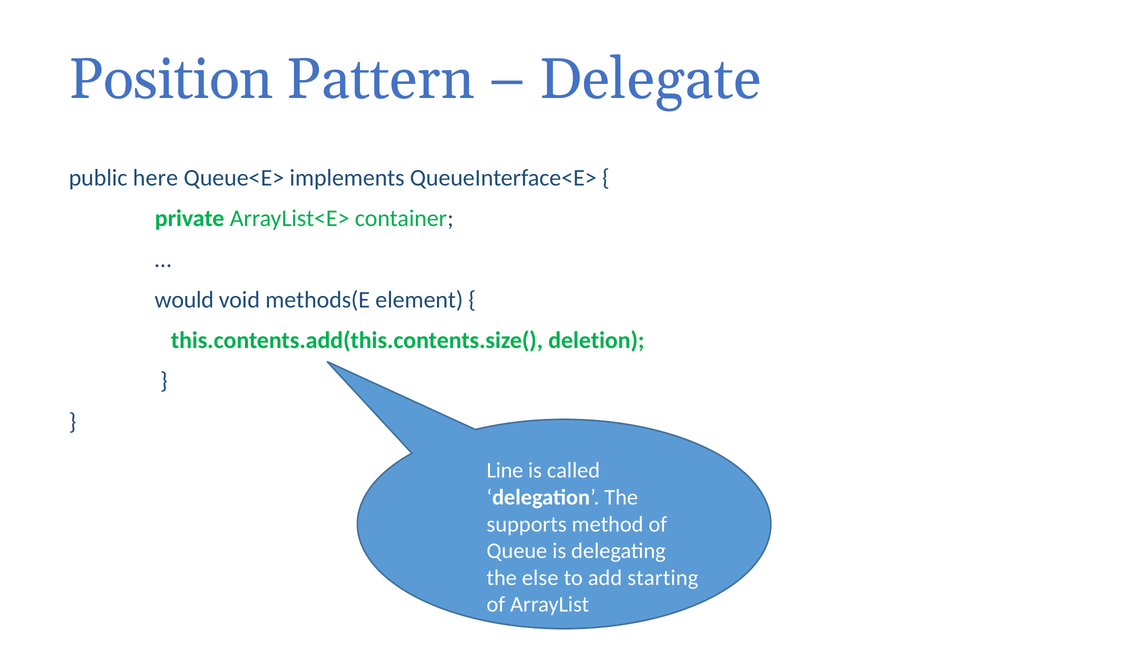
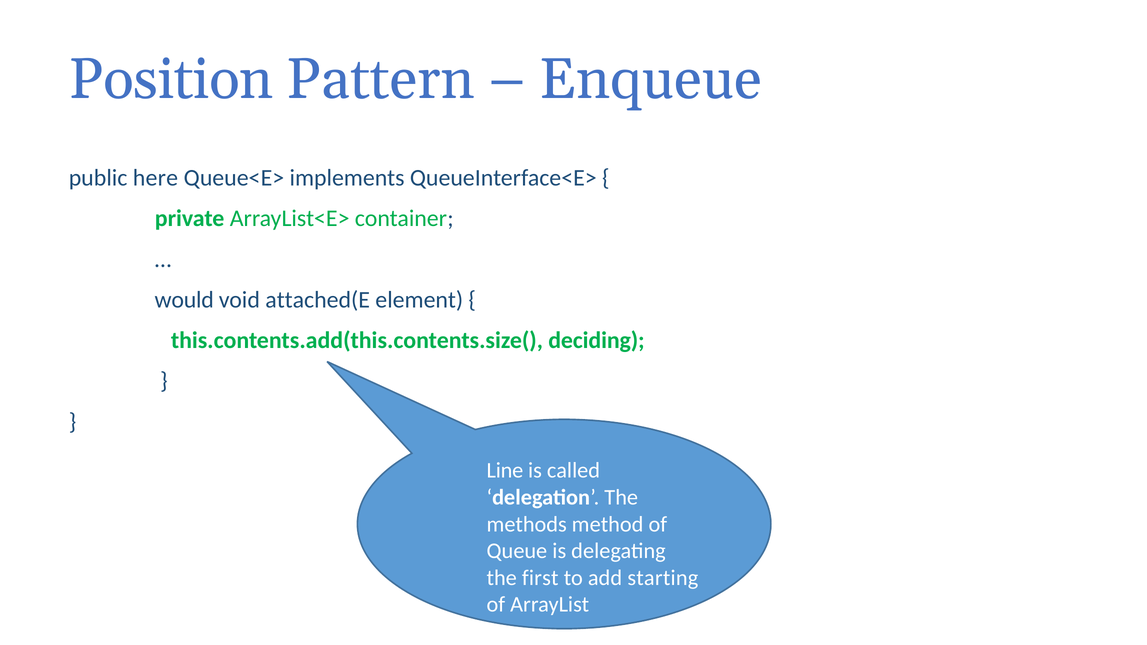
Delegate: Delegate -> Enqueue (651, 79)
methods(E: methods(E -> attached(E (318, 300)
deletion: deletion -> deciding (596, 341)
supports: supports -> methods (527, 524)
else: else -> first (540, 578)
